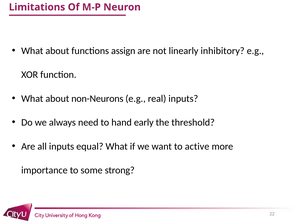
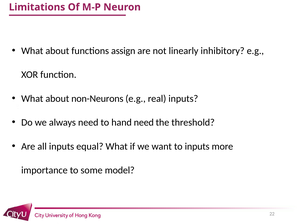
hand early: early -> need (144, 122)
to active: active -> inputs (197, 146)
strong: strong -> model (120, 170)
